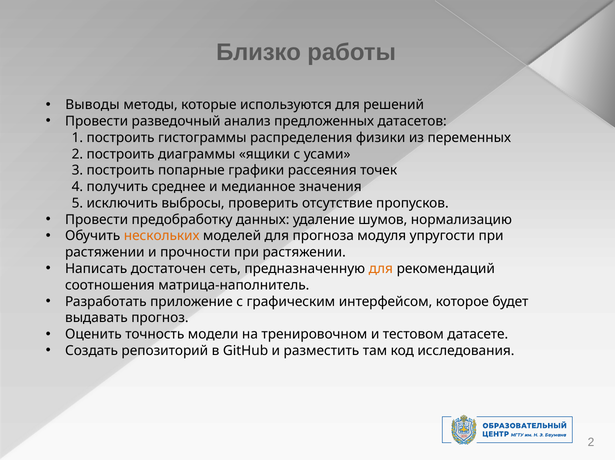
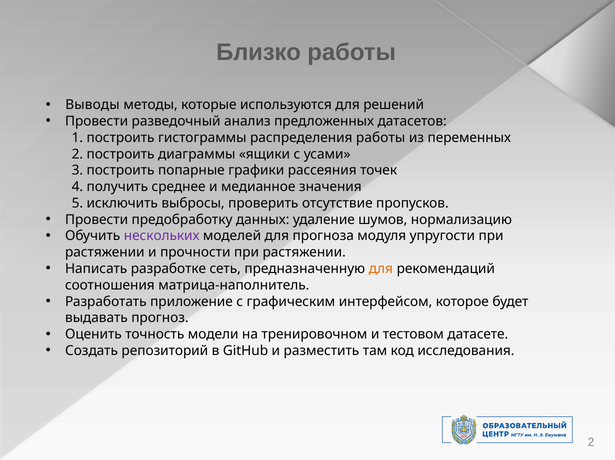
распределения физики: физики -> работы (381, 138)
нескольких colour: orange -> purple (162, 236)
достаточен: достаточен -> разработке (168, 269)
